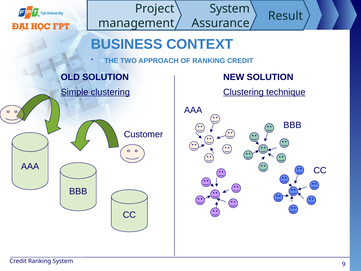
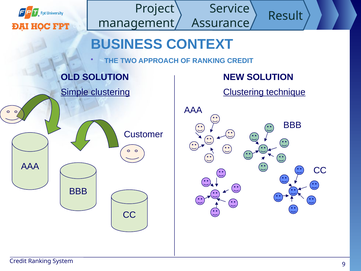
System: System -> Service (230, 9)
